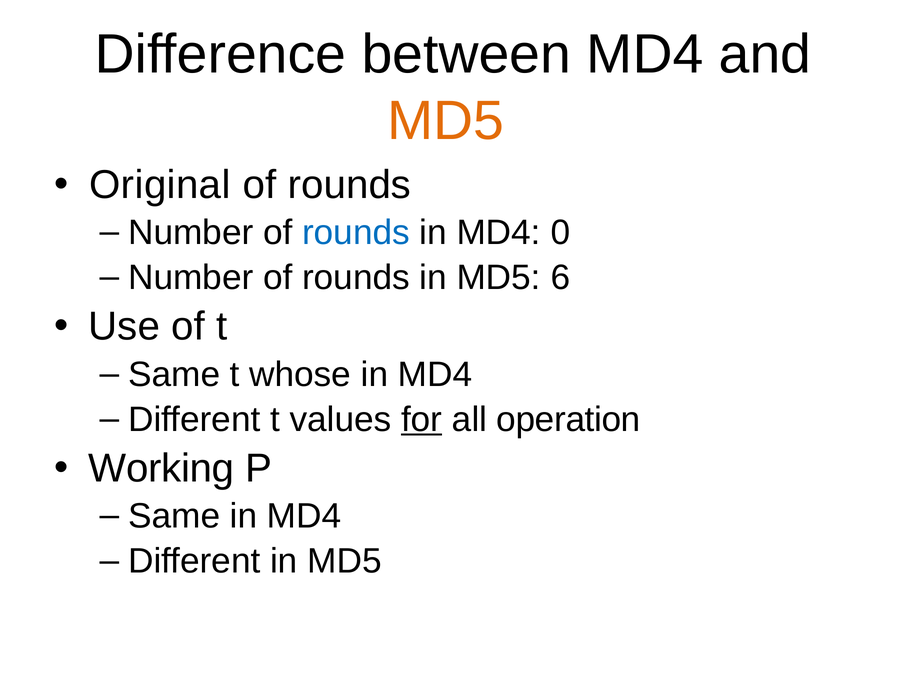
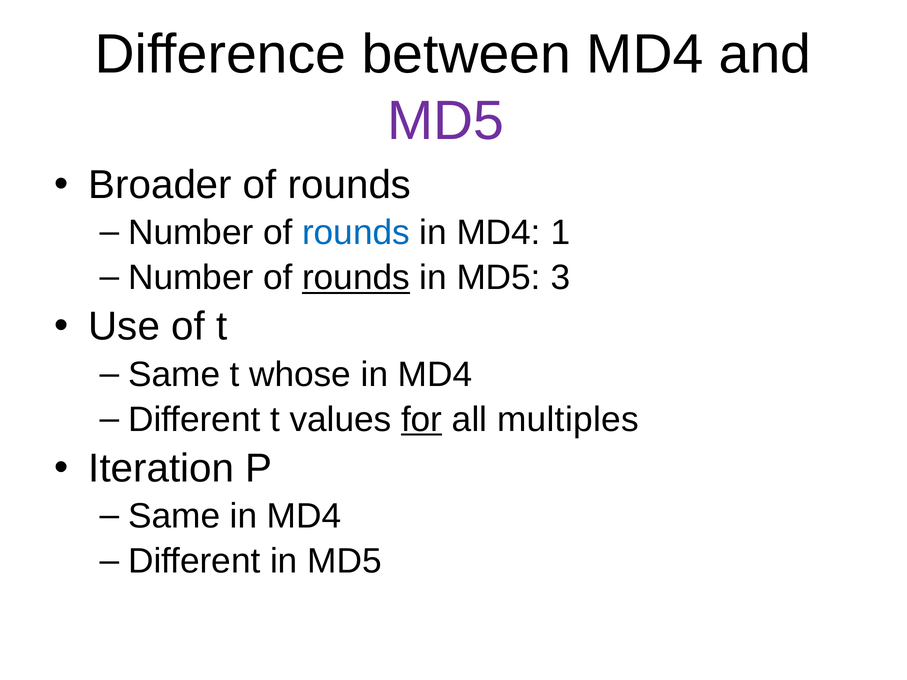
MD5 colour: orange -> purple (446, 121)
Original: Original -> Broader (160, 185)
0: 0 -> 1 (560, 233)
rounds underline: none -> present (356, 278)
6: 6 -> 3 (560, 278)
operation: operation -> multiples (568, 420)
Working: Working -> Iteration (161, 468)
